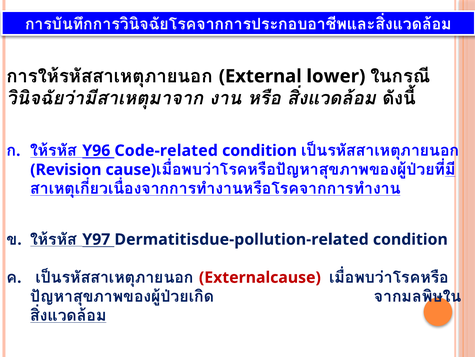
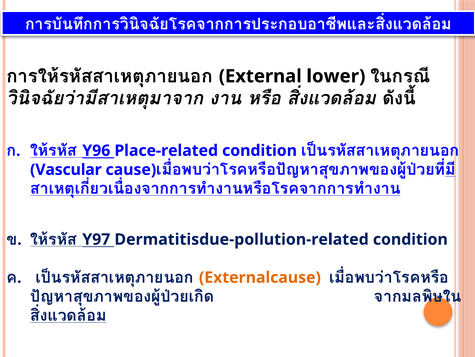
Code-related: Code-related -> Place-related (166, 150)
Revision: Revision -> Vascular (66, 169)
Externalcause colour: red -> orange (260, 277)
